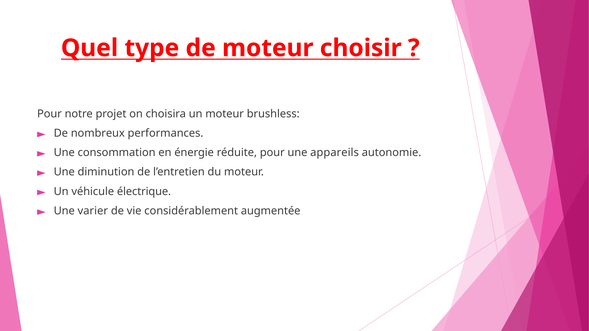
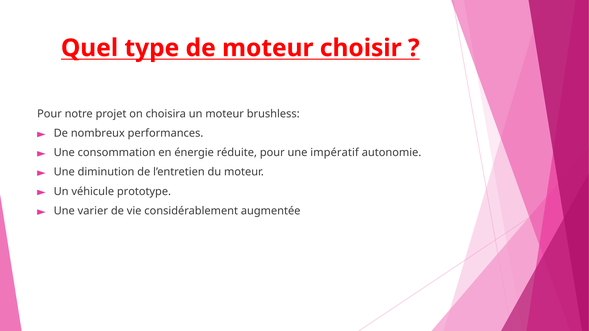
appareils: appareils -> impératif (335, 153)
électrique: électrique -> prototype (144, 192)
